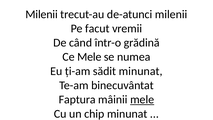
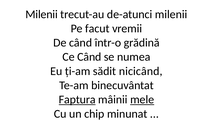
Ce Mele: Mele -> Când (89, 57)
sădit minunat: minunat -> nicicând (141, 71)
Faptura underline: none -> present (77, 99)
